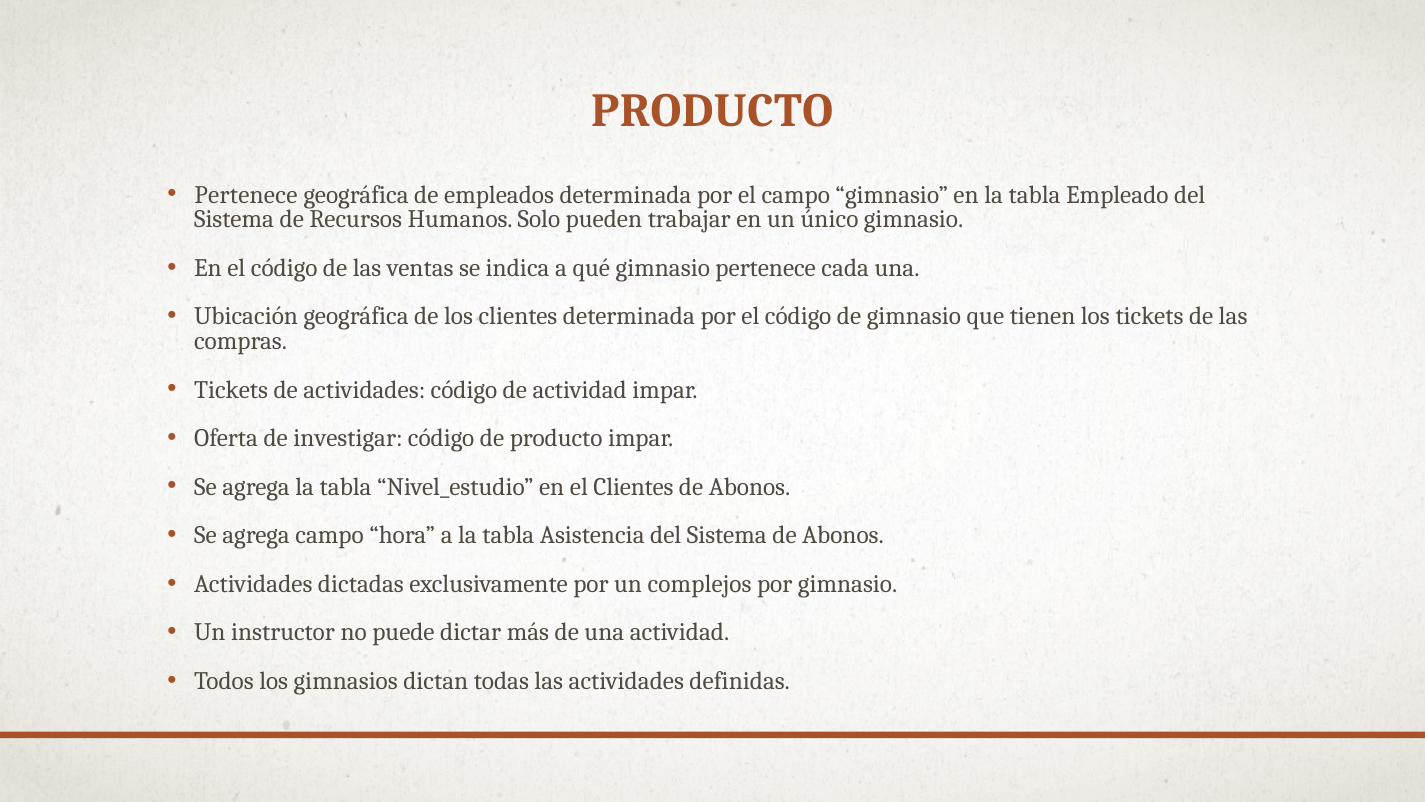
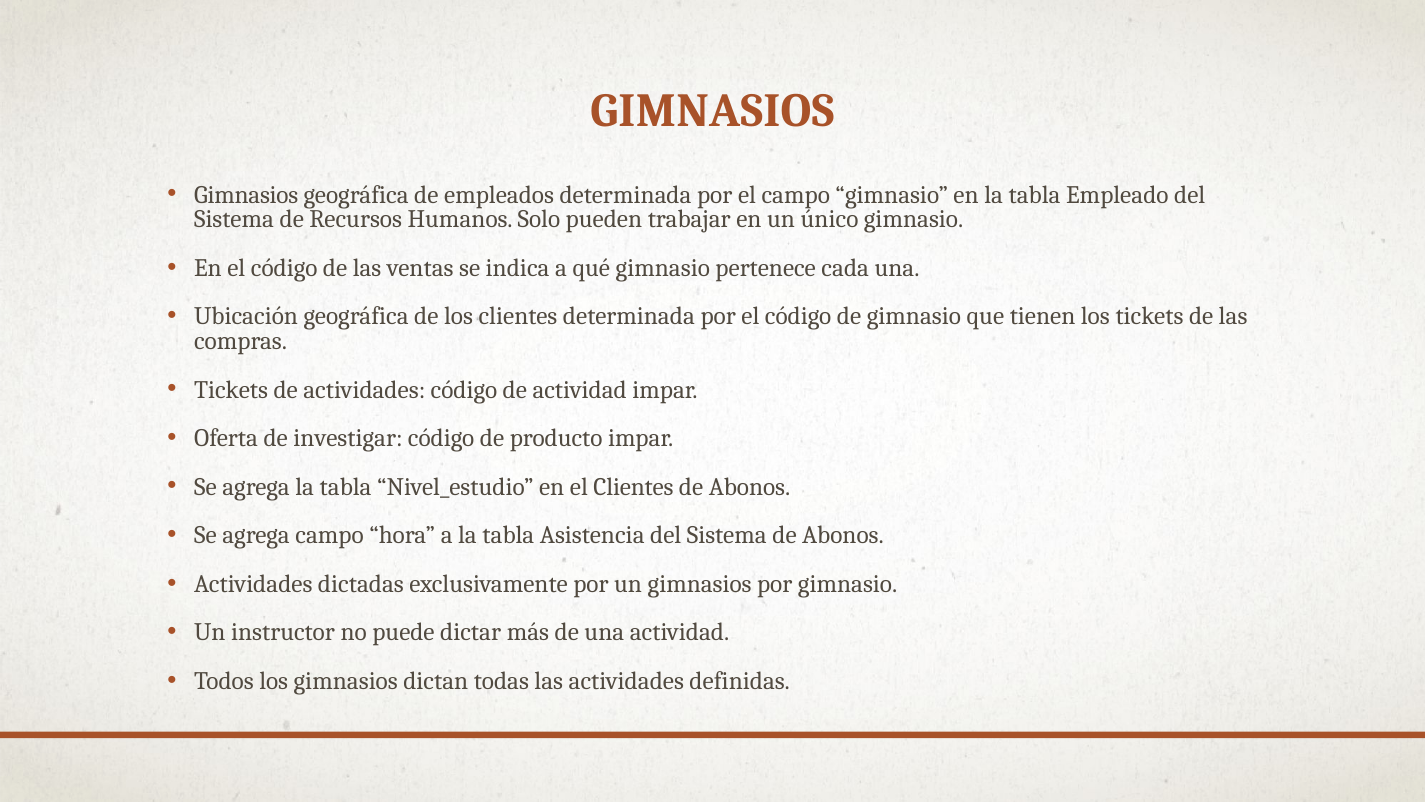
PRODUCTO: PRODUCTO -> GIMNASIOS (712, 111)
Pertenece: Pertenece -> Gimnasios (246, 195)
un complejos: complejos -> gimnasios (700, 584)
